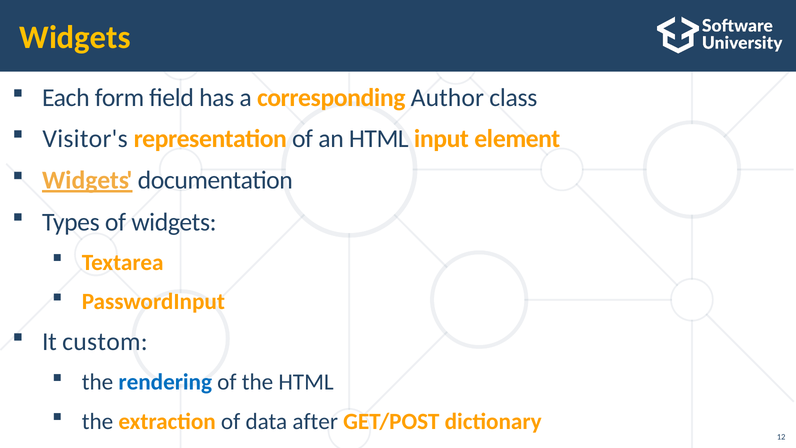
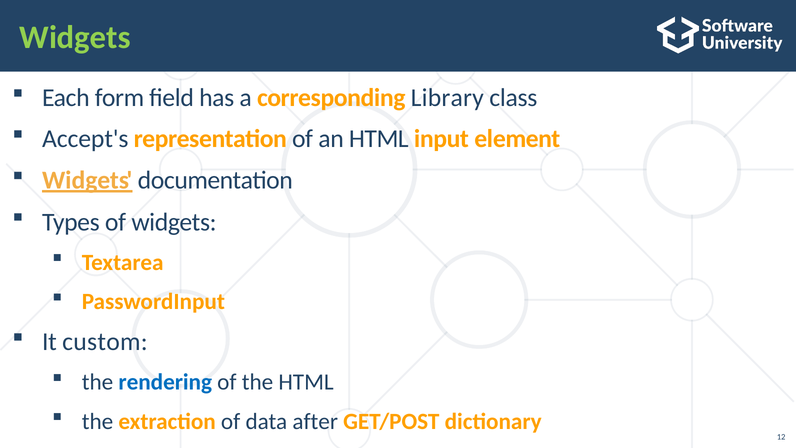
Widgets colour: yellow -> light green (75, 38)
Author: Author -> Library (447, 97)
Visitor's: Visitor's -> Accept's (85, 139)
